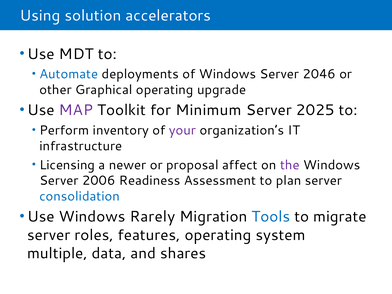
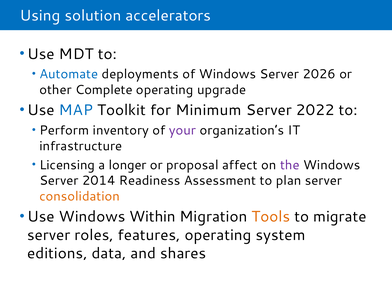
2046: 2046 -> 2026 (319, 74)
Graphical: Graphical -> Complete (104, 90)
MAP colour: purple -> blue (76, 110)
2025: 2025 -> 2022 (315, 110)
newer: newer -> longer (128, 165)
2006: 2006 -> 2014 (99, 181)
consolidation colour: blue -> orange (80, 196)
Rarely: Rarely -> Within (152, 217)
Tools colour: blue -> orange (271, 217)
multiple: multiple -> editions (57, 253)
